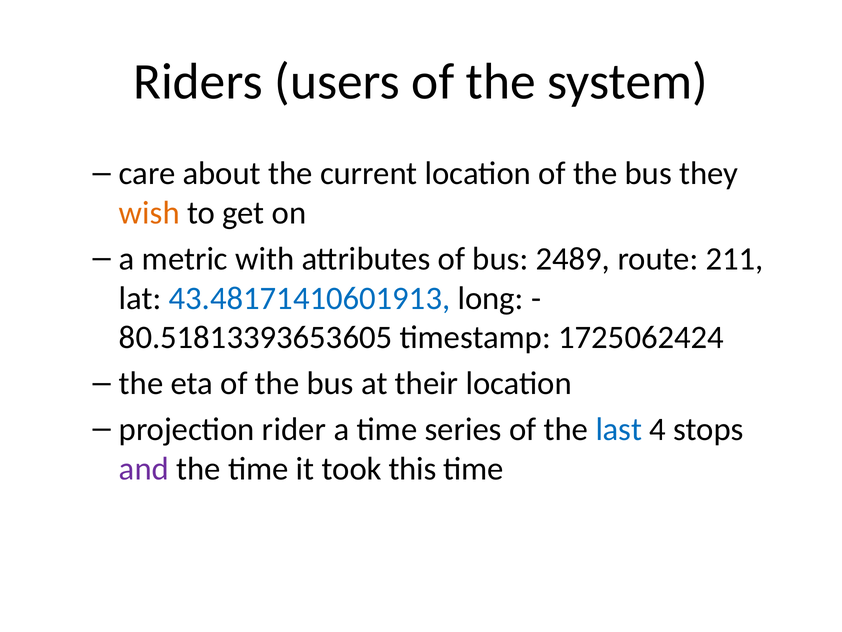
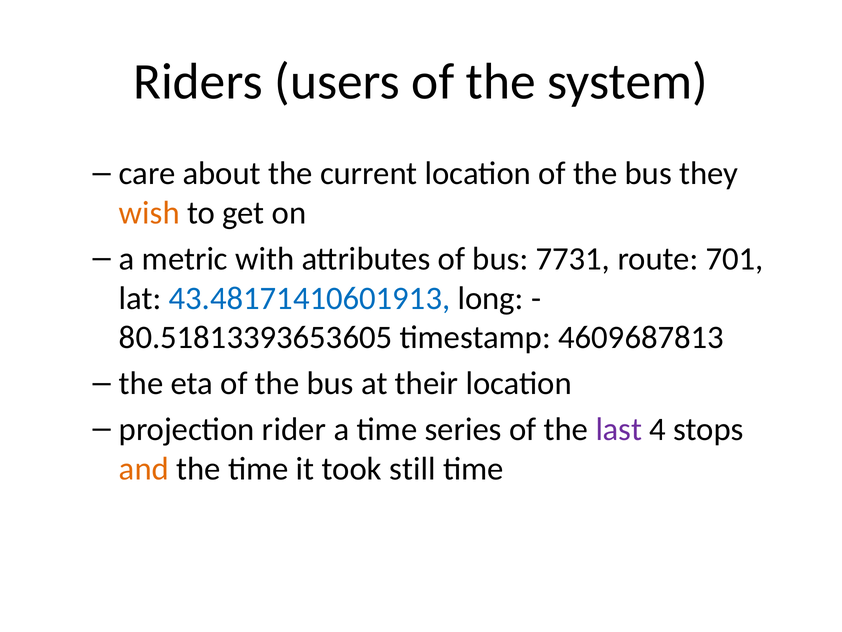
2489: 2489 -> 7731 (573, 259)
211: 211 -> 701 (735, 259)
1725062424: 1725062424 -> 4609687813 (641, 337)
last colour: blue -> purple (619, 429)
and colour: purple -> orange (144, 468)
this: this -> still (412, 468)
